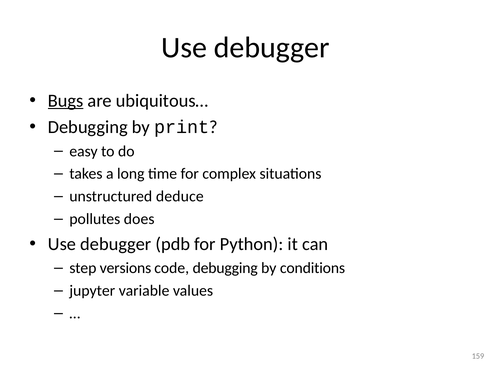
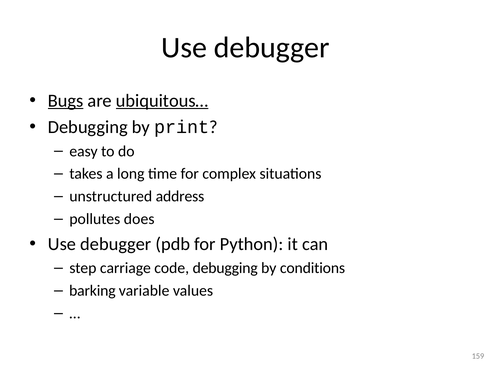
ubiquitous… underline: none -> present (162, 101)
deduce: deduce -> address (180, 197)
versions: versions -> carriage (125, 268)
jupyter: jupyter -> barking (92, 291)
